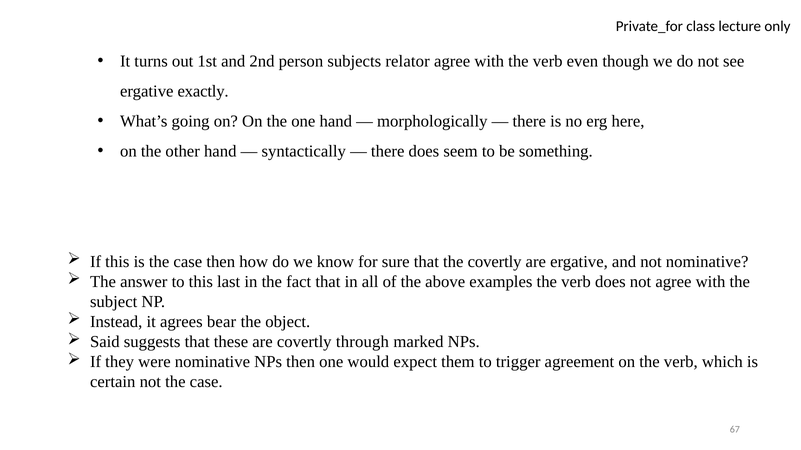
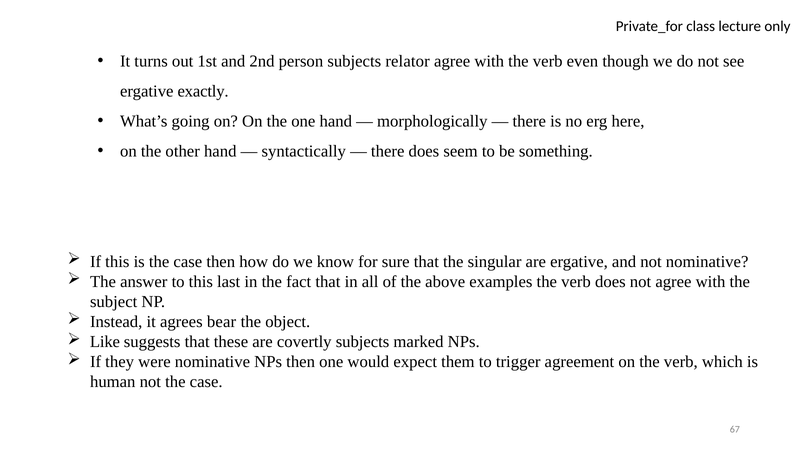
the covertly: covertly -> singular (495, 262)
Said: Said -> Like (105, 342)
covertly through: through -> subjects (363, 342)
certain: certain -> human (113, 382)
